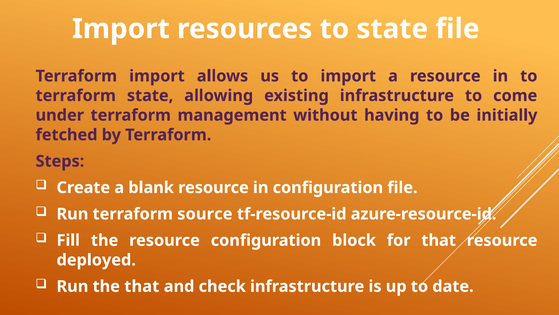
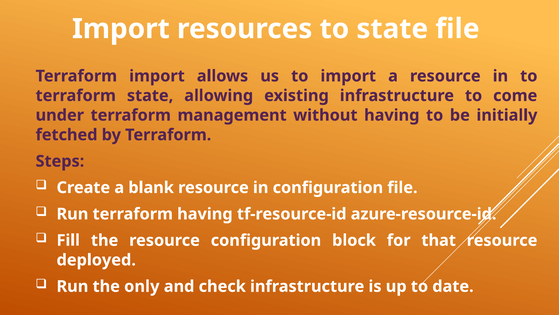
terraform source: source -> having (205, 214)
the that: that -> only (142, 286)
